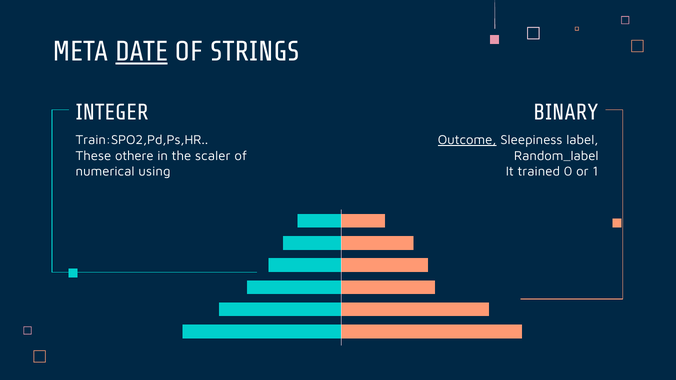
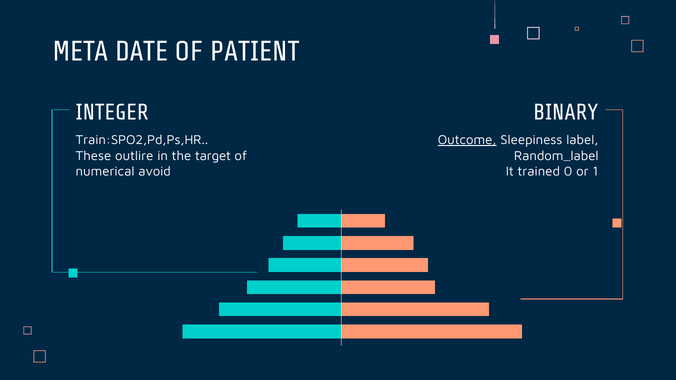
DATE underline: present -> none (142, 51)
STRINGS: STRINGS -> PATIENT (255, 51)
othere: othere -> outlire (134, 156)
scaler: scaler -> target (213, 156)
using: using -> avoid (155, 172)
